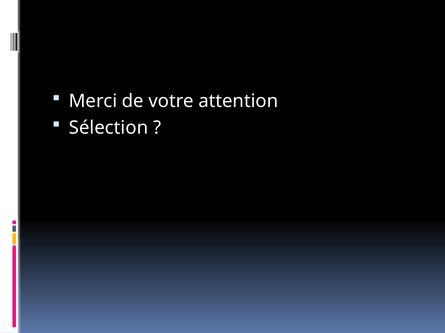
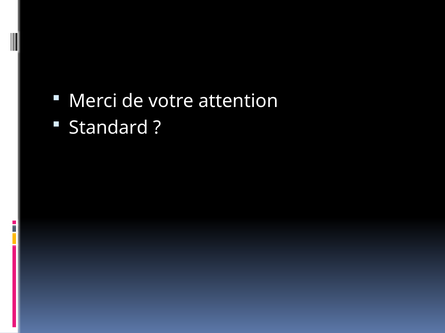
Sélection: Sélection -> Standard (109, 128)
